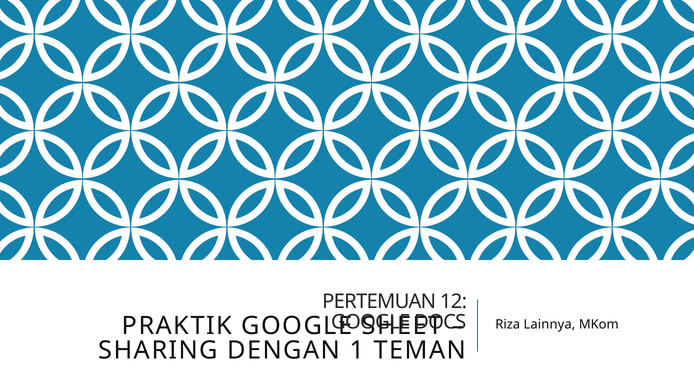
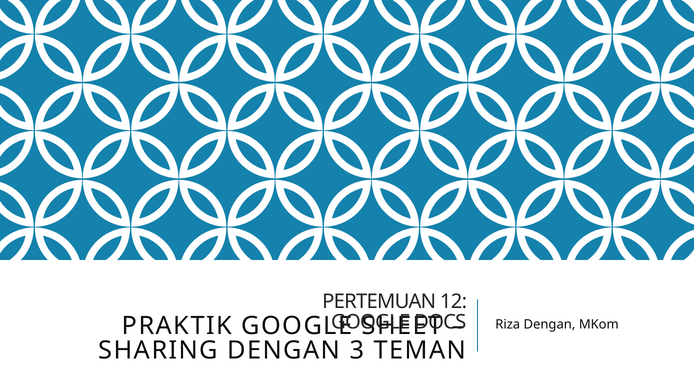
Riza Lainnya: Lainnya -> Dengan (549, 325)
1: 1 -> 3 (357, 351)
